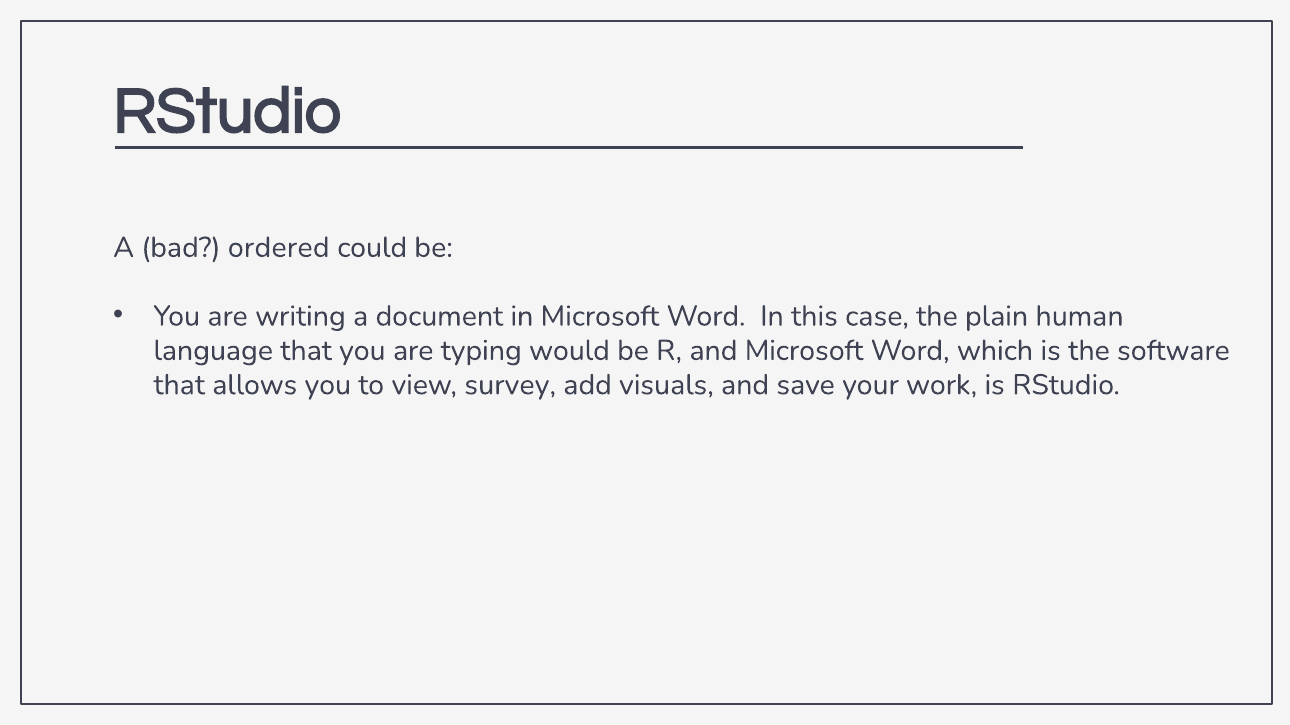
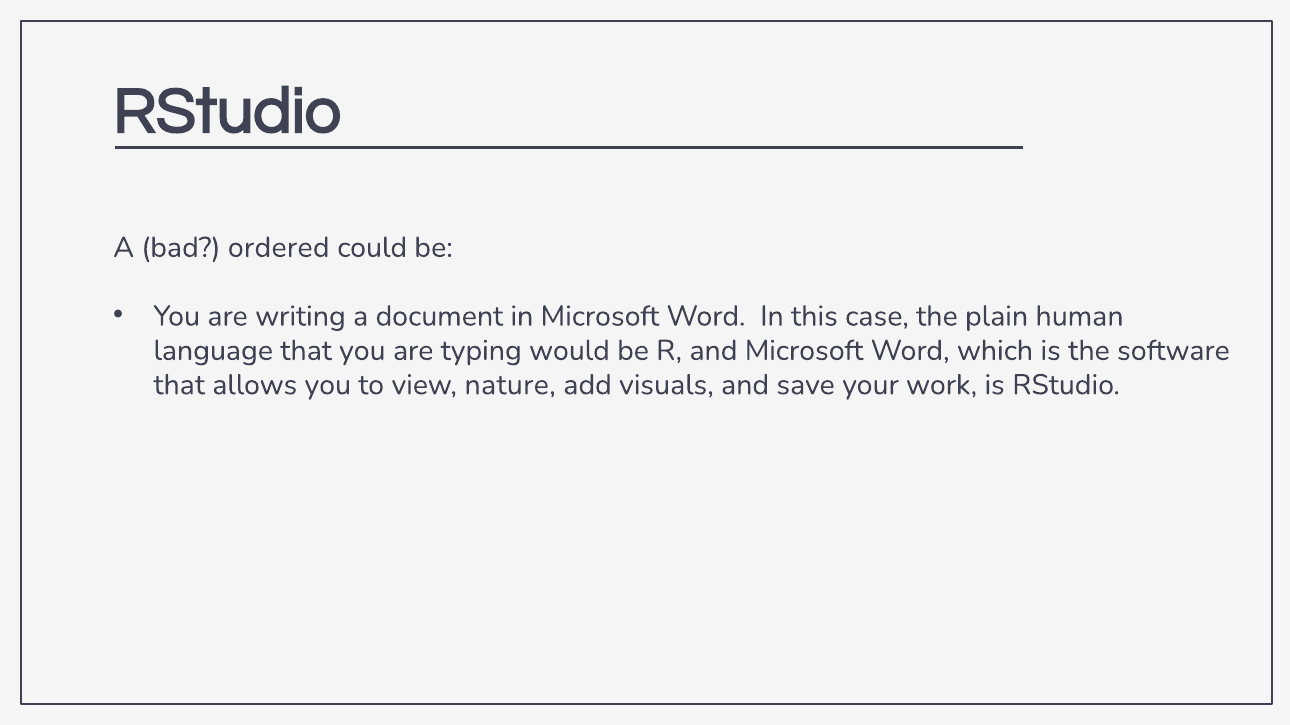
survey: survey -> nature (510, 385)
